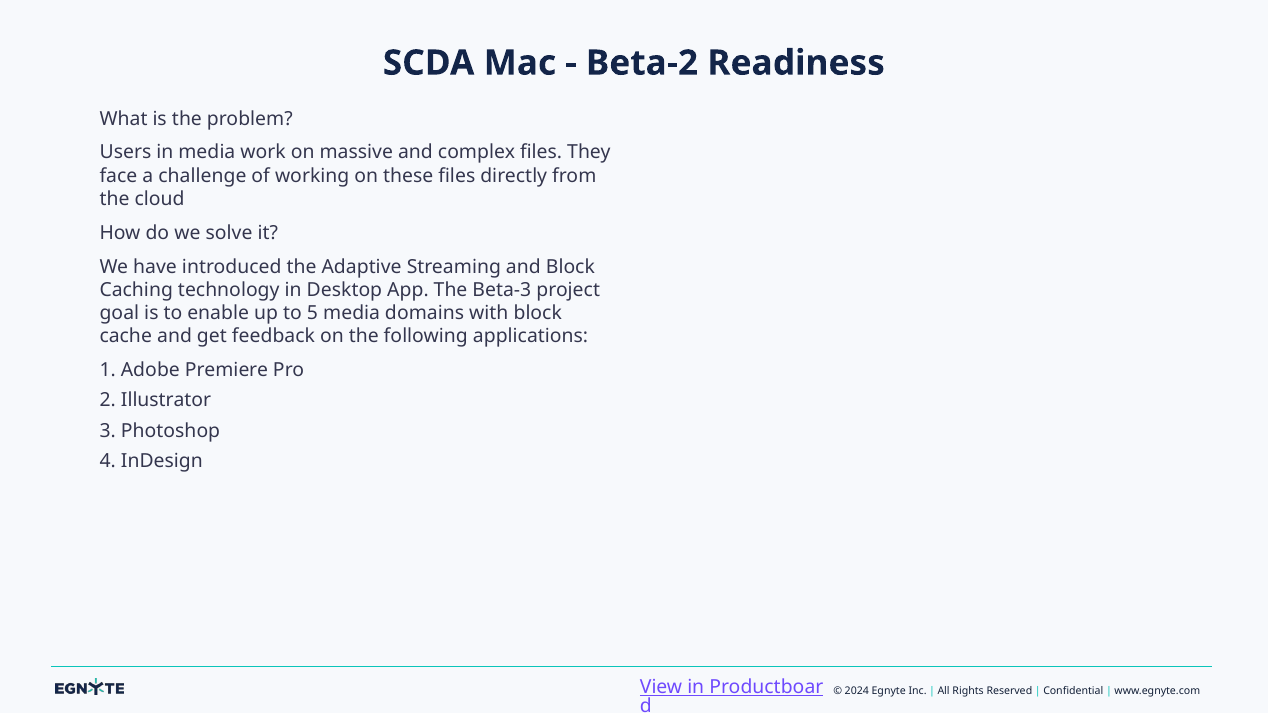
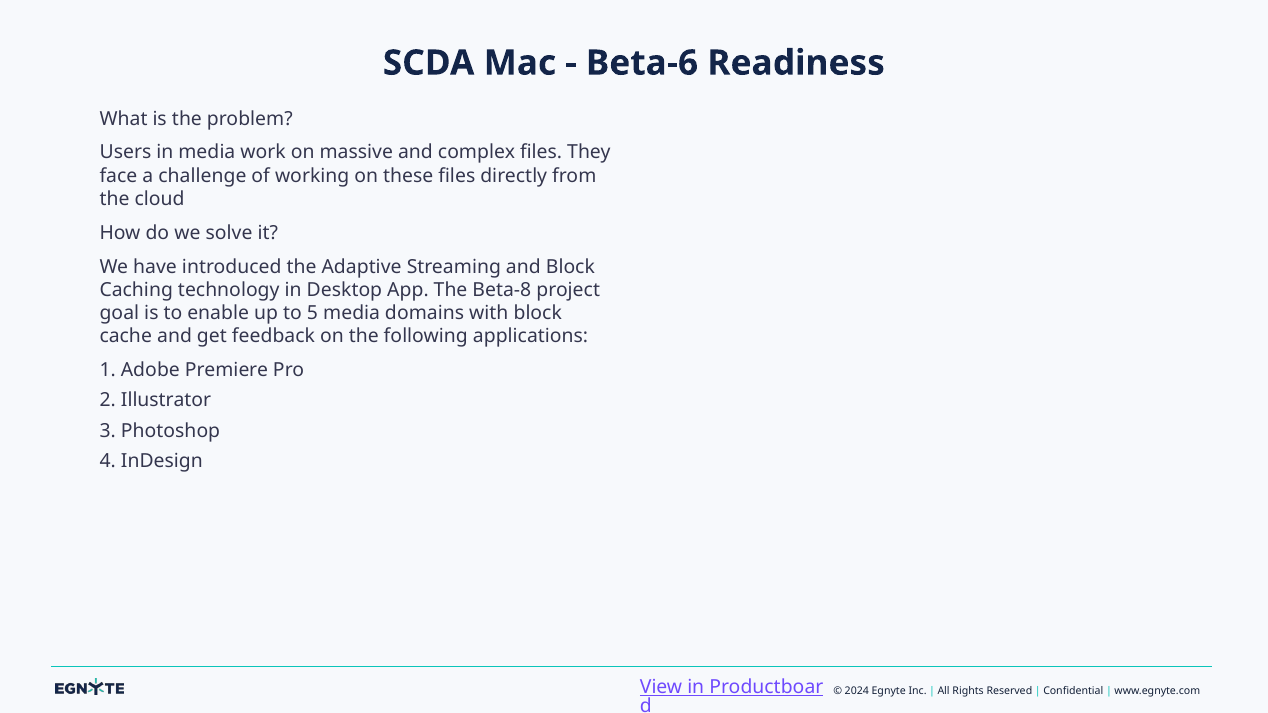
Beta-2: Beta-2 -> Beta-6 (642, 63)
Beta-3: Beta-3 -> Beta-8 (502, 290)
